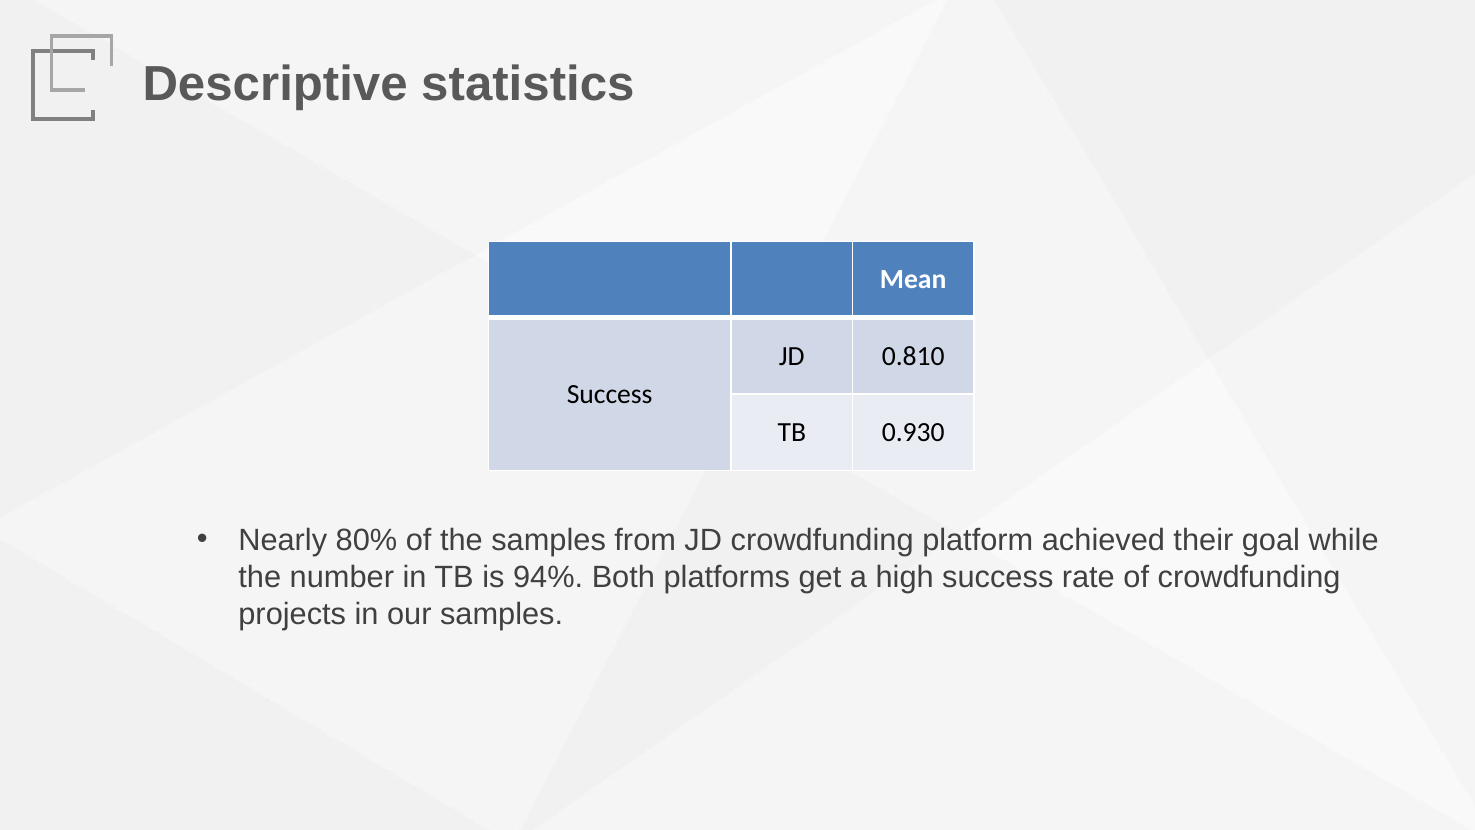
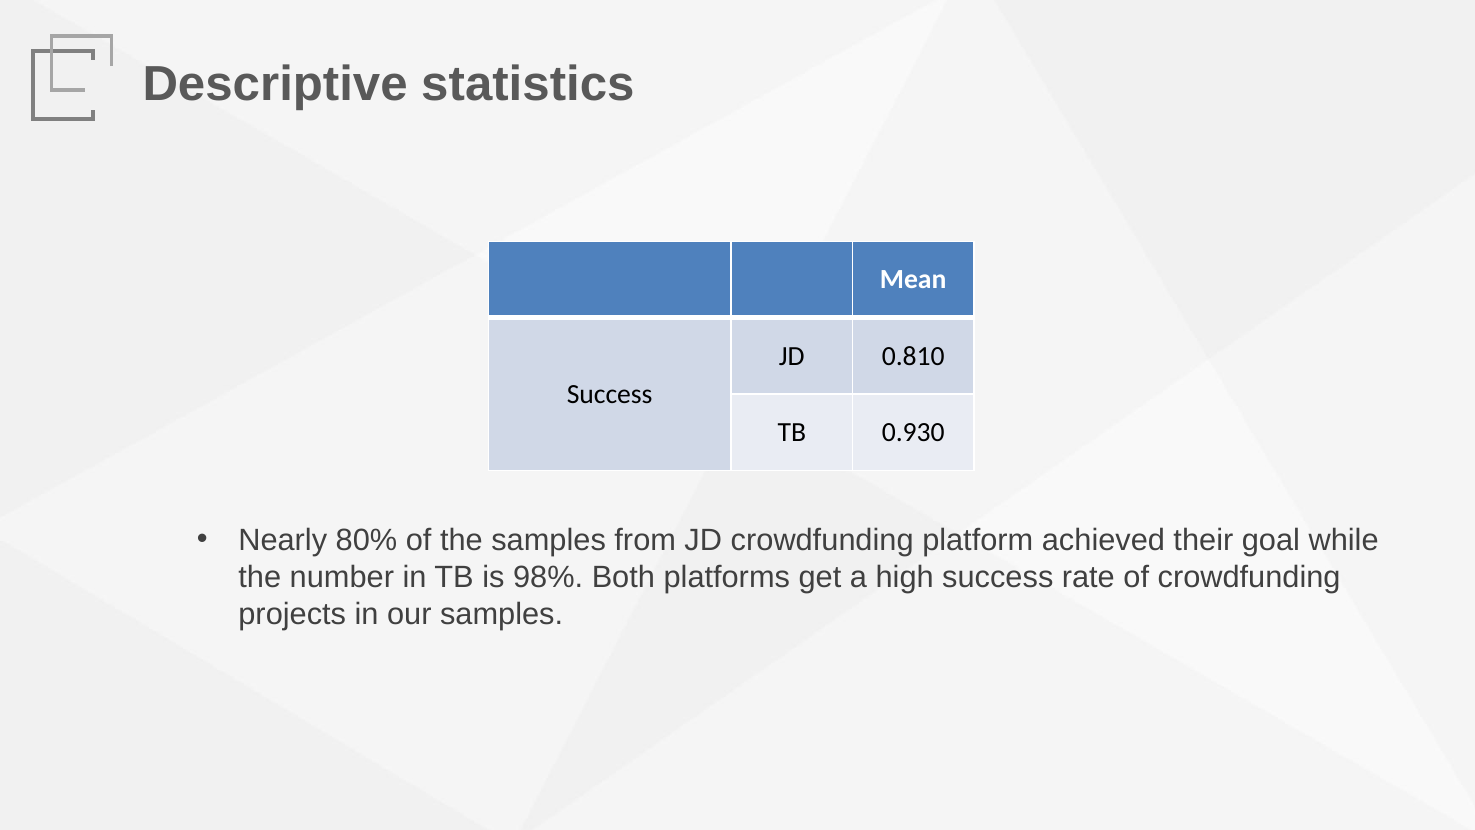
94%: 94% -> 98% (548, 577)
